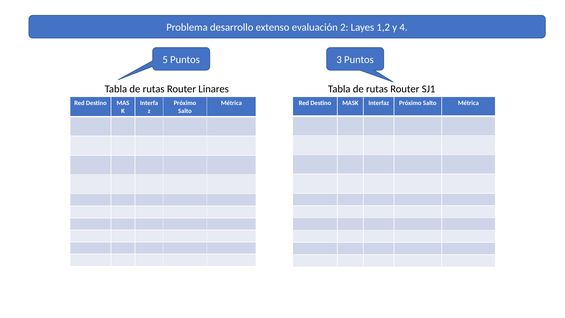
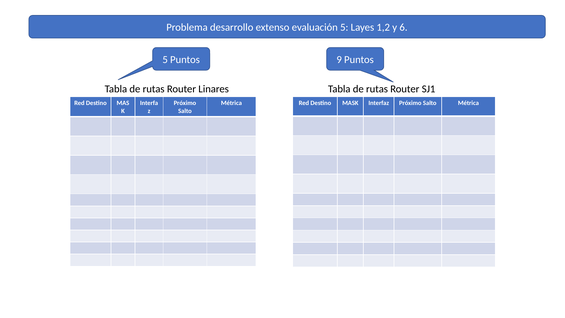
evaluación 2: 2 -> 5 (344, 27)
4: 4 -> 6 (403, 27)
3: 3 -> 9 (339, 60)
